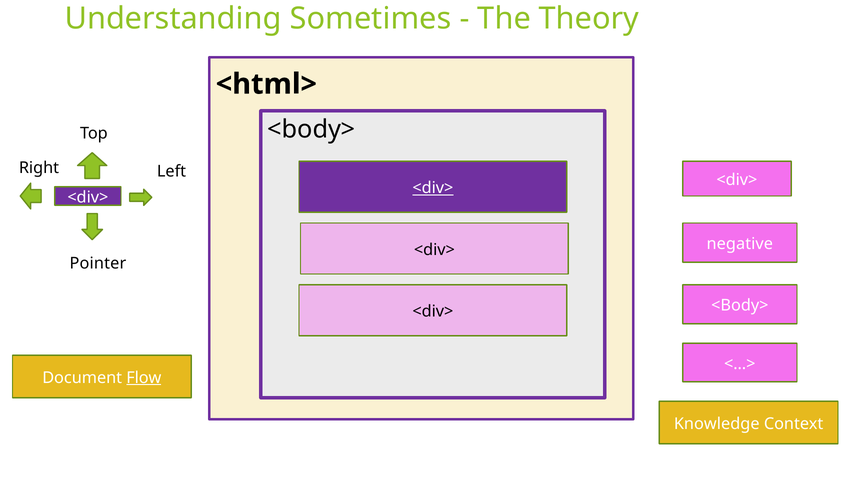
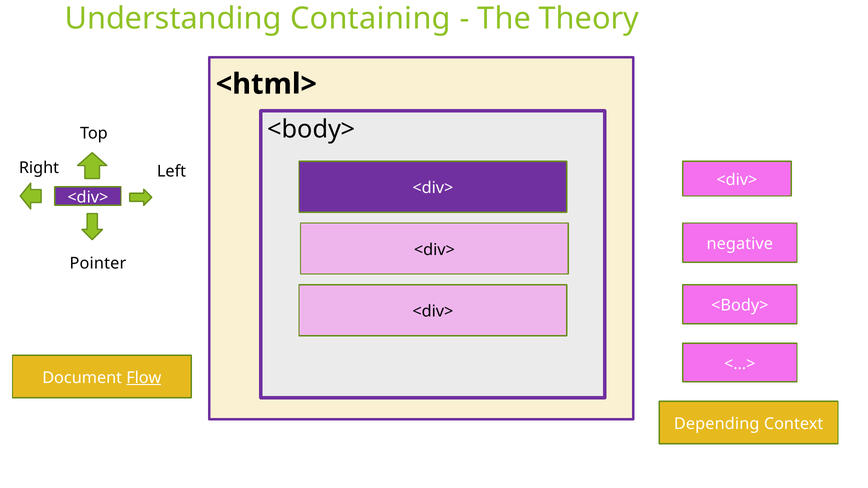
Sometimes: Sometimes -> Containing (370, 19)
<div> underline: present -> none (433, 188)
Knowledge: Knowledge -> Depending (717, 424)
